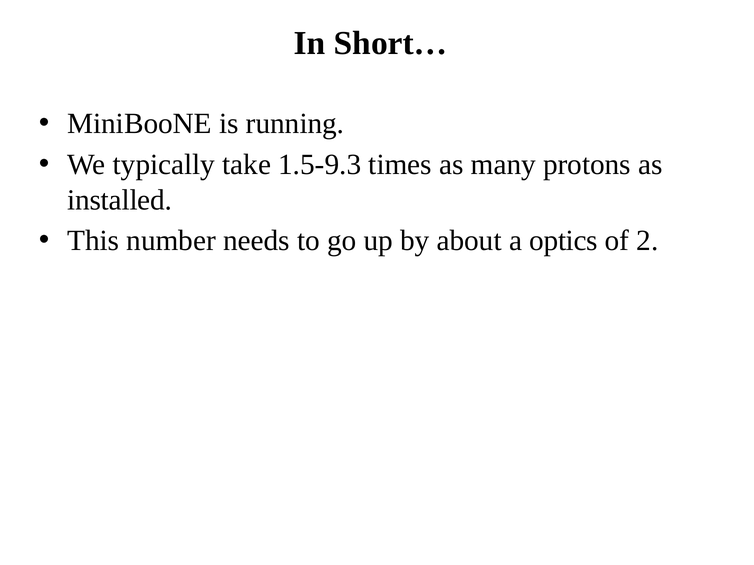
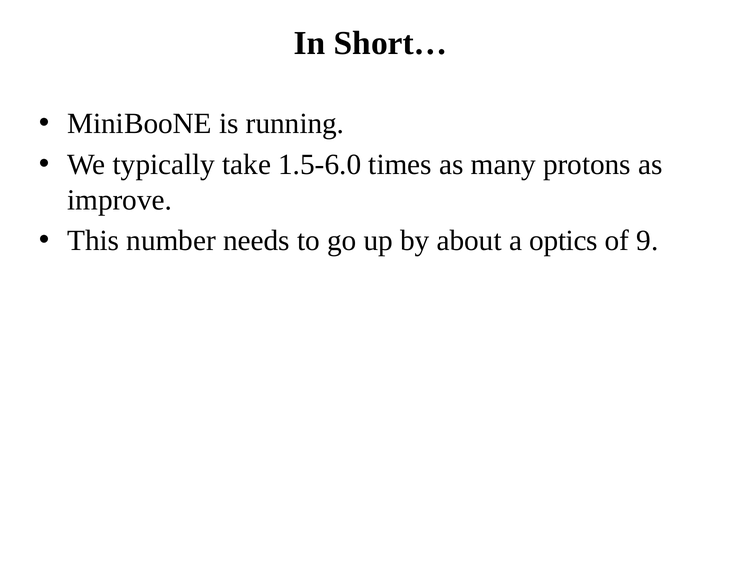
1.5-9.3: 1.5-9.3 -> 1.5-6.0 (320, 165)
installed: installed -> improve (120, 200)
2: 2 -> 9 (647, 241)
